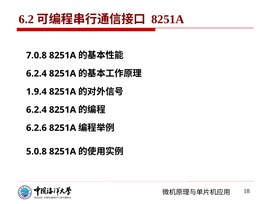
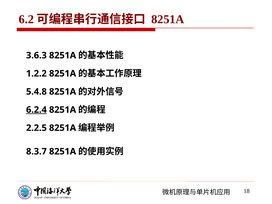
7.0.8: 7.0.8 -> 3.6.3 (36, 55)
6.2.4: 6.2.4 -> 1.2.2 (36, 74)
1.9.4: 1.9.4 -> 5.4.8 (36, 92)
6.2.4 underline: none -> present (36, 110)
6.2.6: 6.2.6 -> 2.2.5 (36, 128)
5.0.8: 5.0.8 -> 8.3.7 (36, 151)
